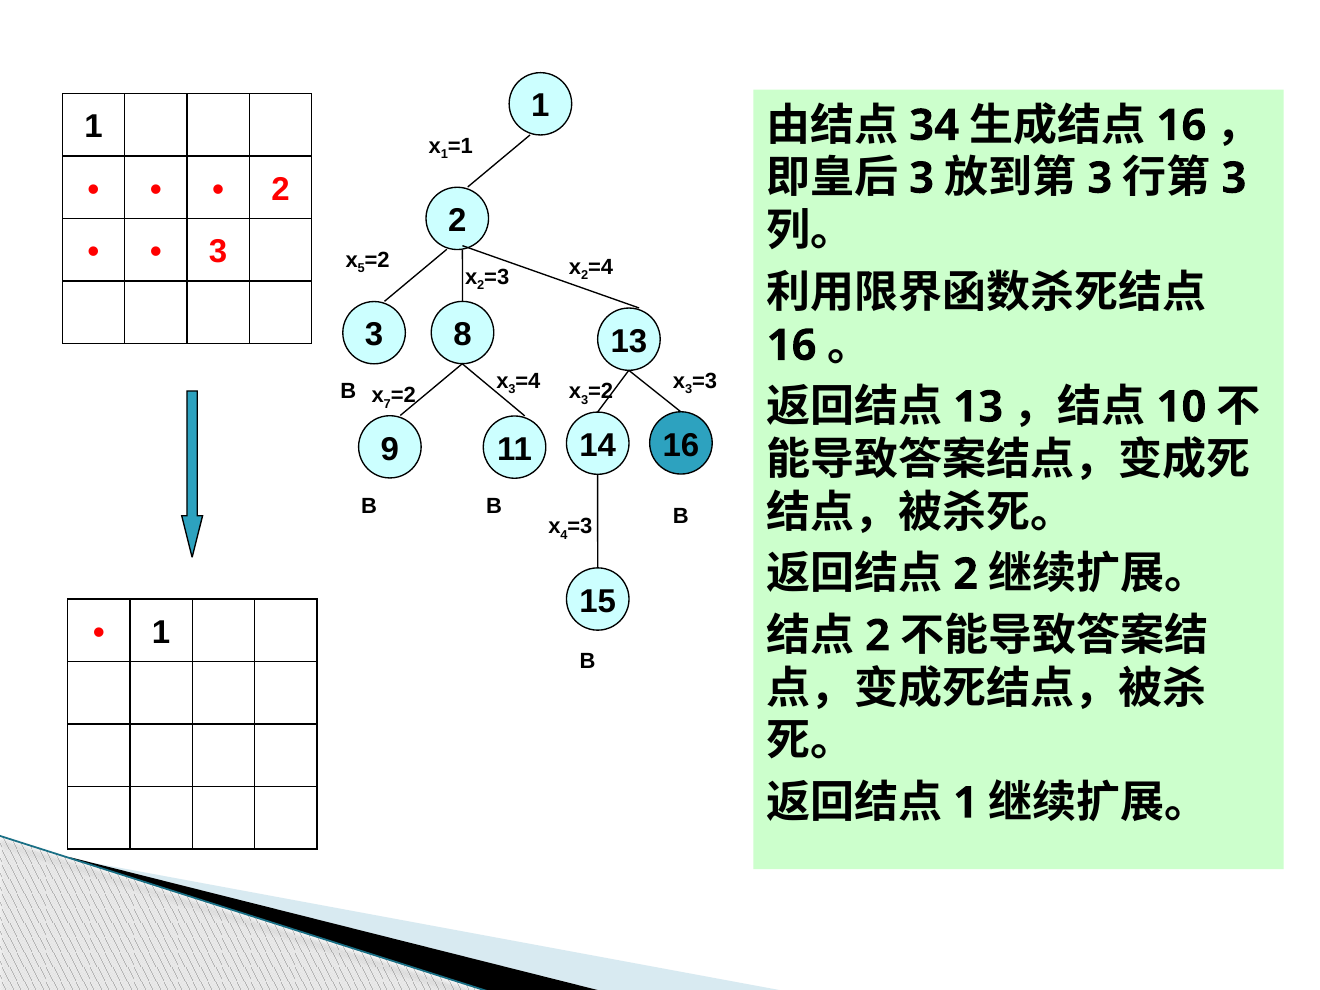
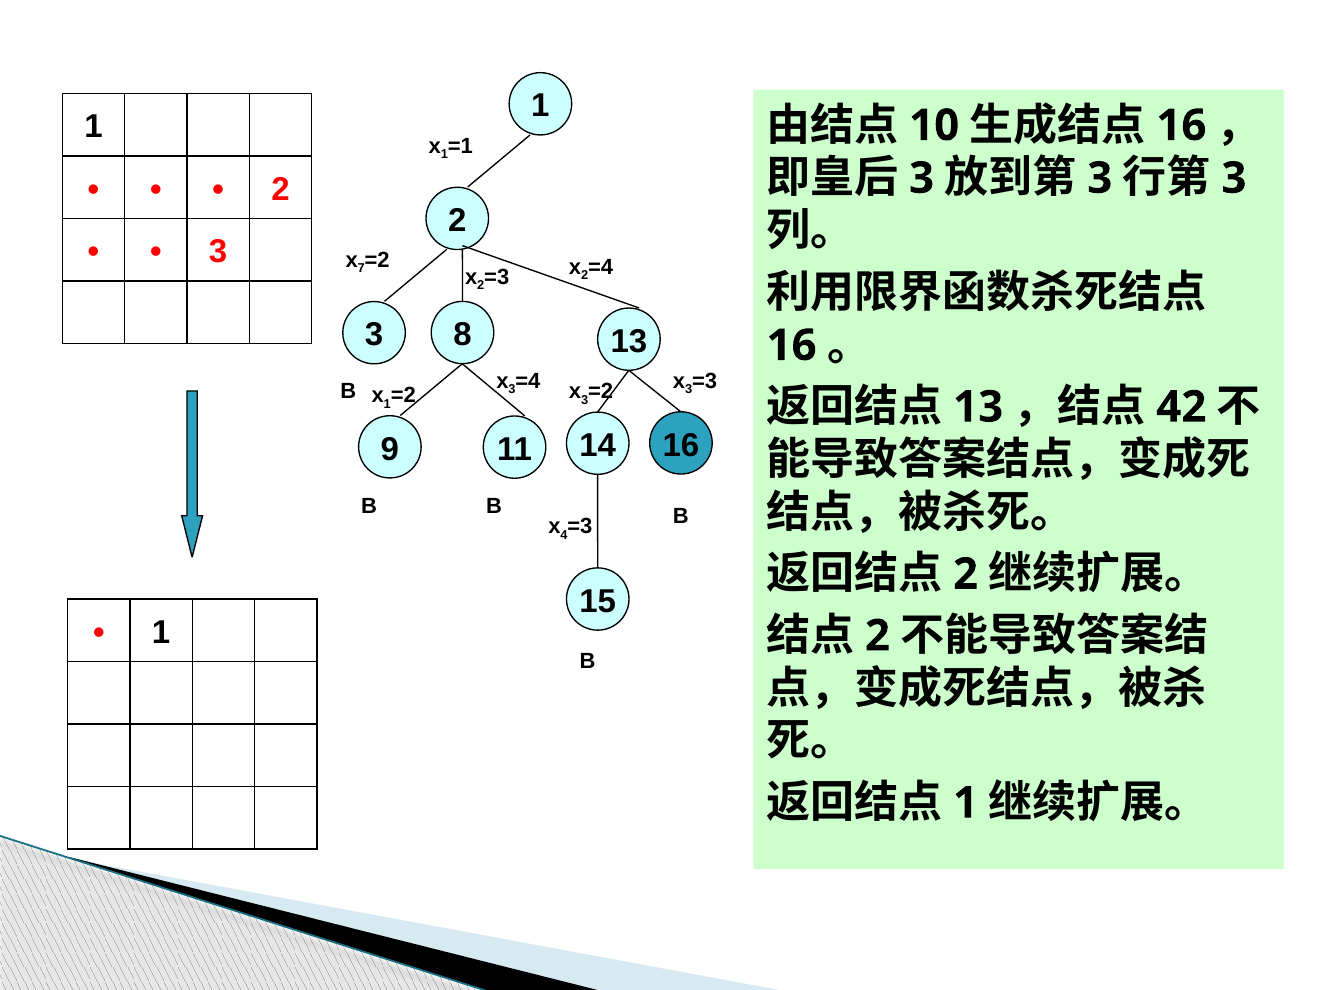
34: 34 -> 10 (934, 126)
5: 5 -> 7 (361, 269)
7: 7 -> 1 (387, 404)
10: 10 -> 42 (1181, 407)
